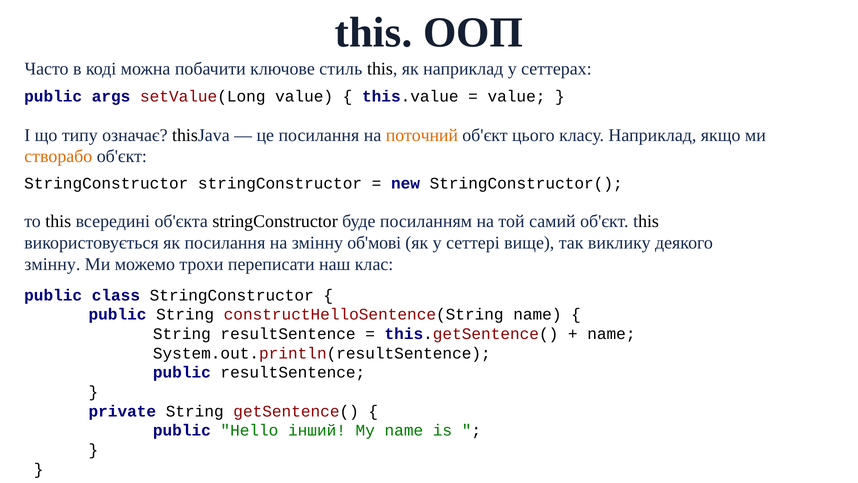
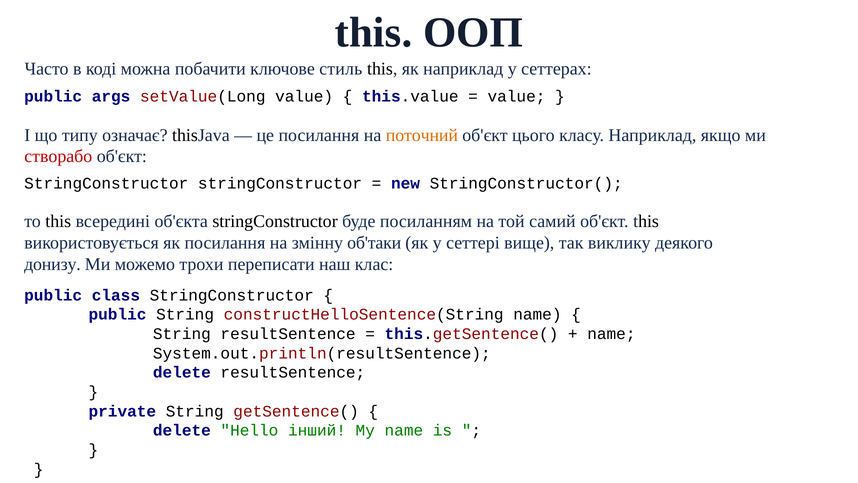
створабо colour: orange -> red (58, 156)
об'мові: об'мові -> об'таки (374, 243)
змінну: змінну -> донизу (52, 264)
public: public -> delete (182, 372)
public: public -> delete (182, 430)
